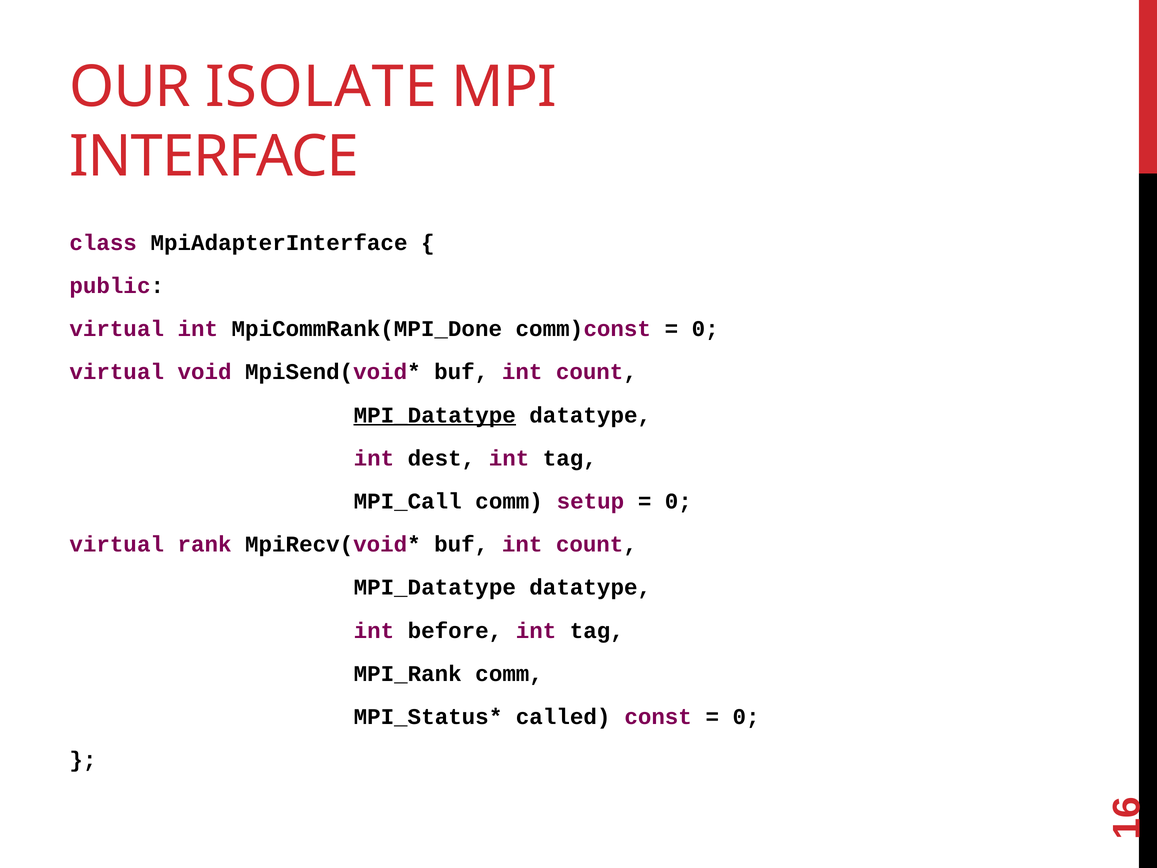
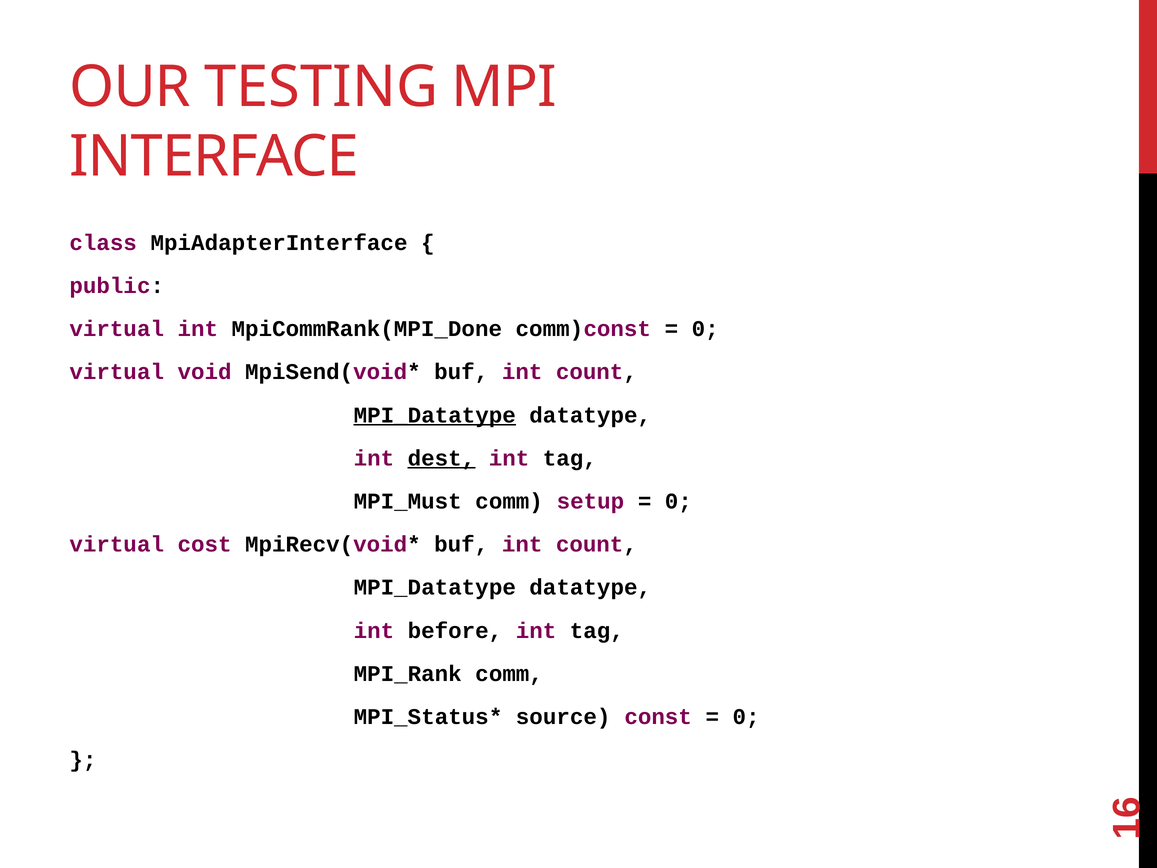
ISOLATE: ISOLATE -> TESTING (321, 87)
dest underline: none -> present (441, 458)
MPI_Call: MPI_Call -> MPI_Must (408, 501)
rank: rank -> cost (205, 544)
called: called -> source (563, 717)
